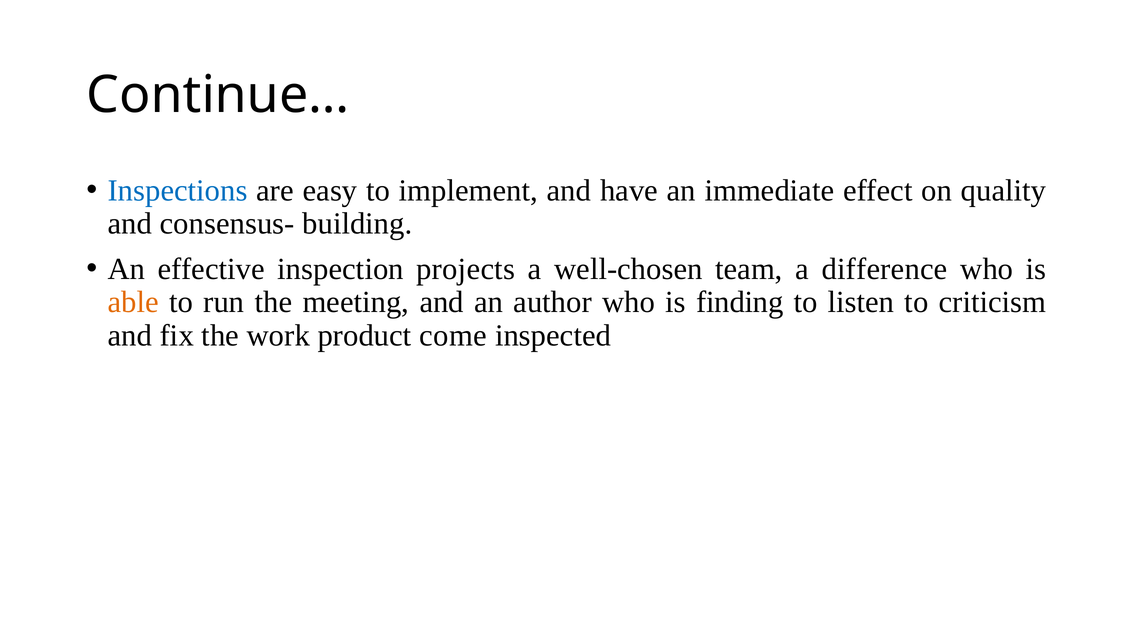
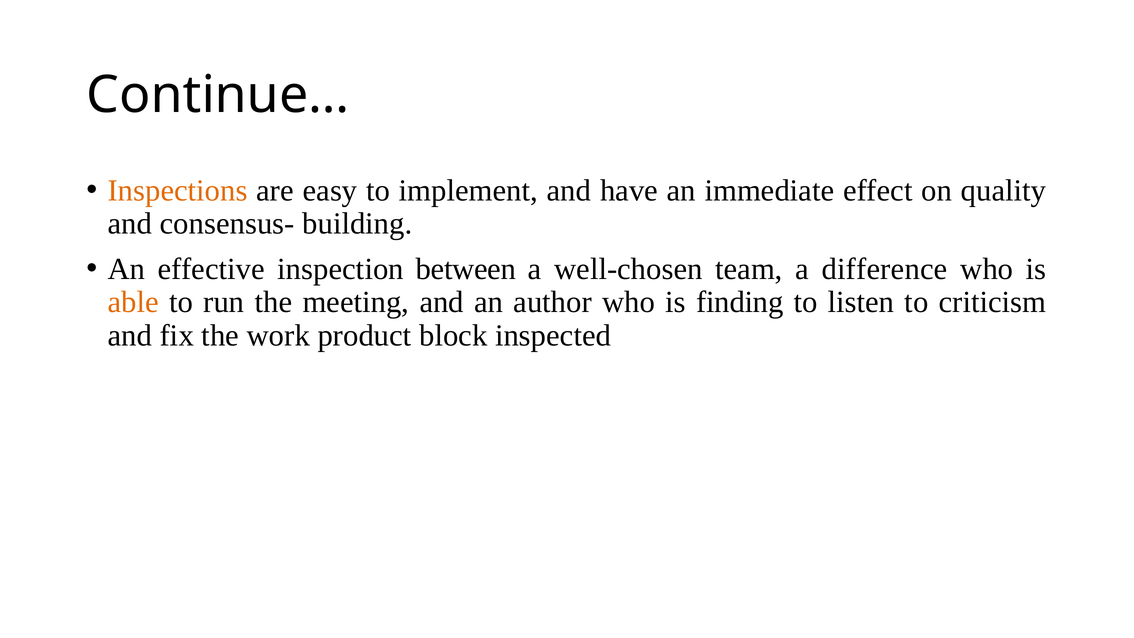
Inspections colour: blue -> orange (178, 191)
projects: projects -> between (466, 269)
come: come -> block (453, 335)
